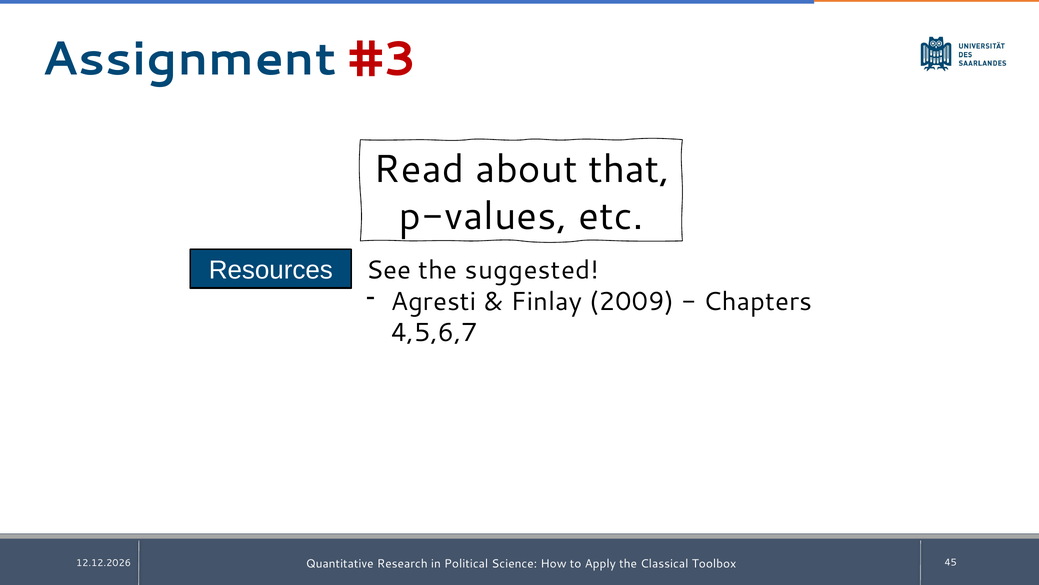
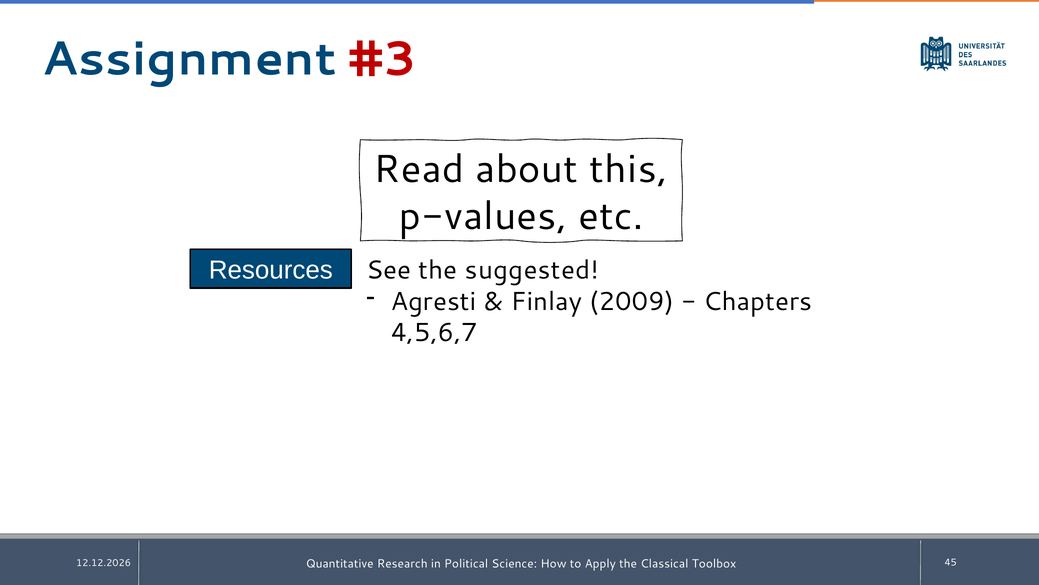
that: that -> this (629, 169)
